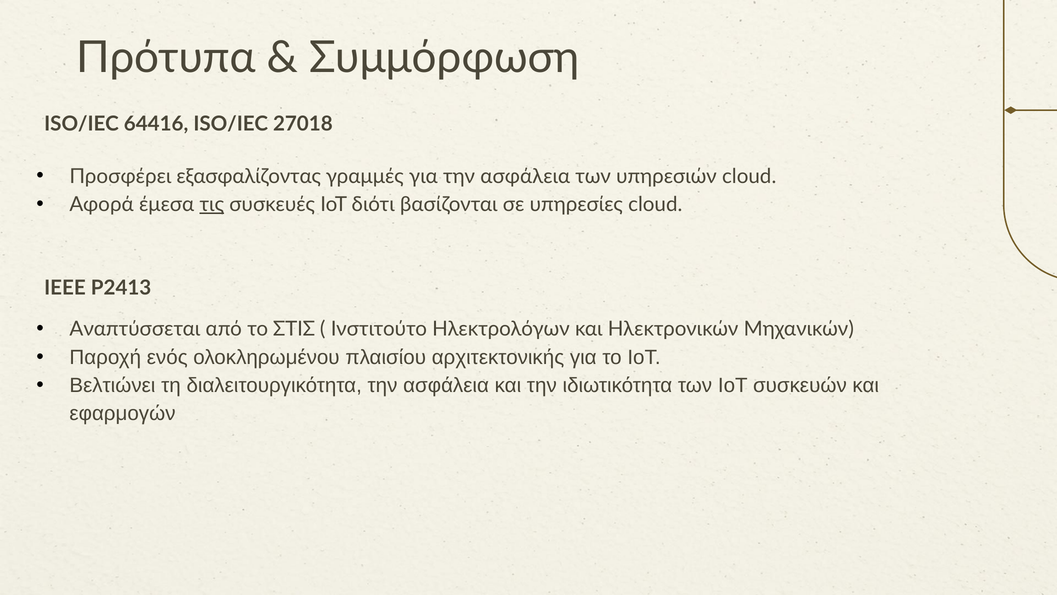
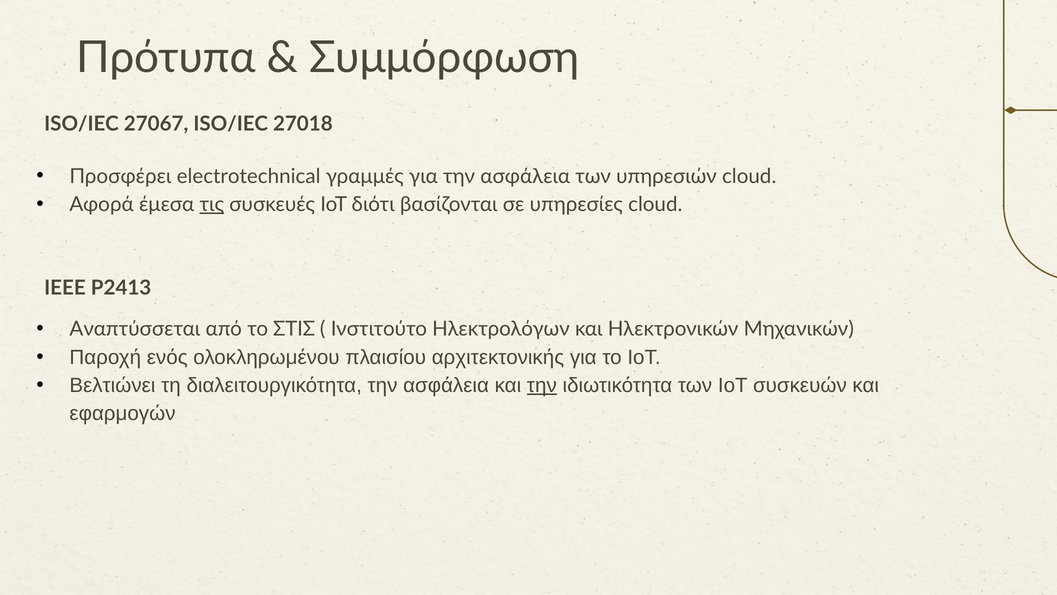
64416: 64416 -> 27067 (156, 124)
εξασφαλίζοντας: εξασφαλίζοντας -> electrotechnical (249, 176)
την underline: none -> present (542, 385)
